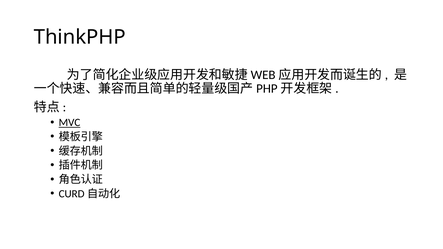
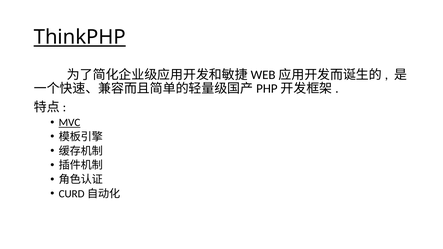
ThinkPHP underline: none -> present (80, 37)
